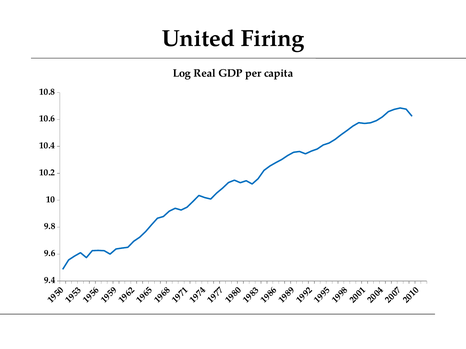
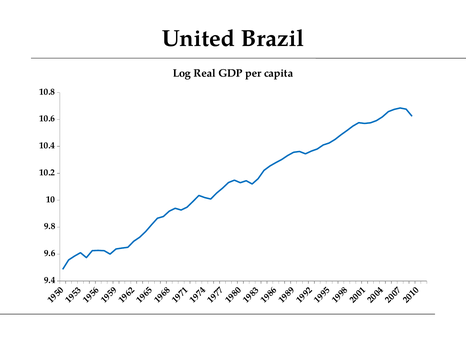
Firing: Firing -> Brazil (273, 39)
